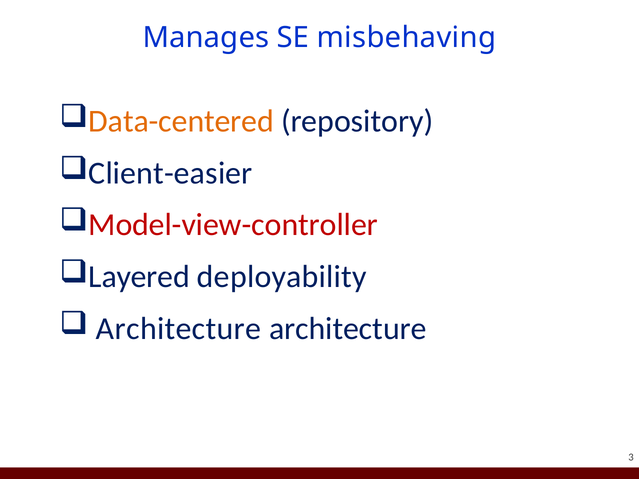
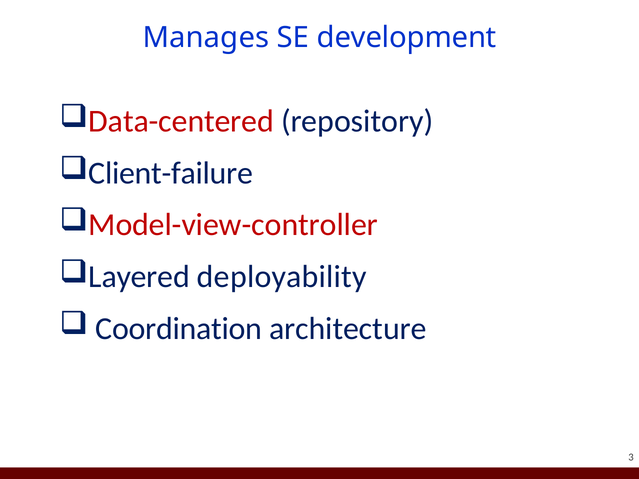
misbehaving: misbehaving -> development (407, 38)
Data-centered colour: orange -> red (181, 121)
Client-easier: Client-easier -> Client-failure (171, 173)
Architecture: Architecture -> Coordination (179, 329)
